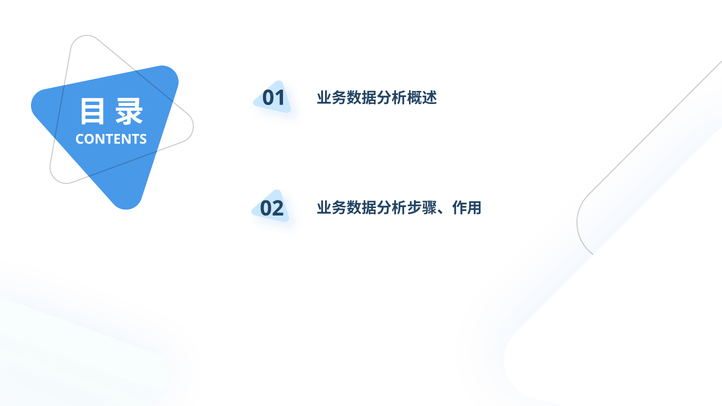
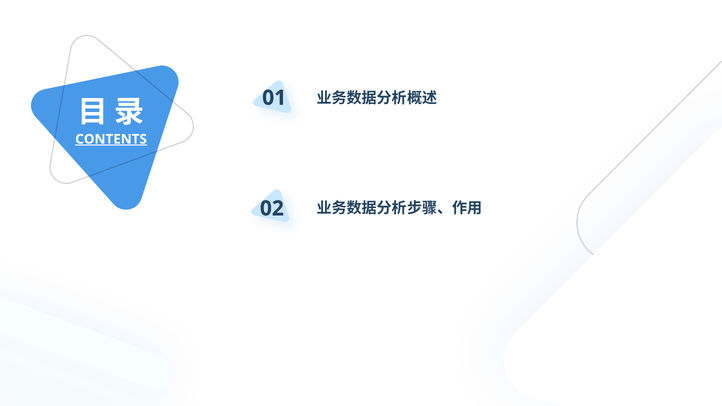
CONTENTS underline: none -> present (111, 139)
